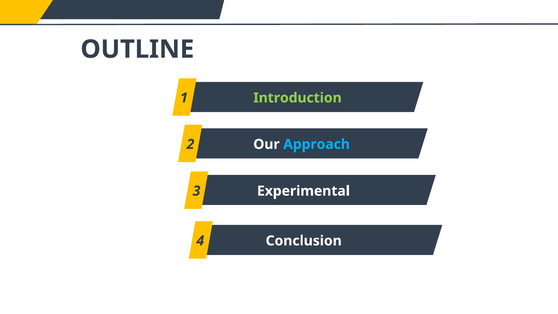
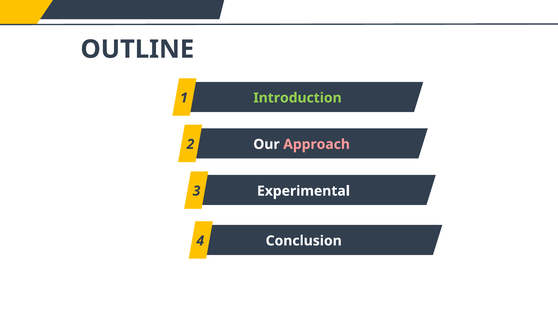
Approach colour: light blue -> pink (317, 144)
